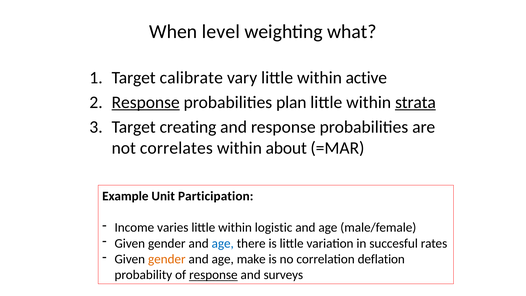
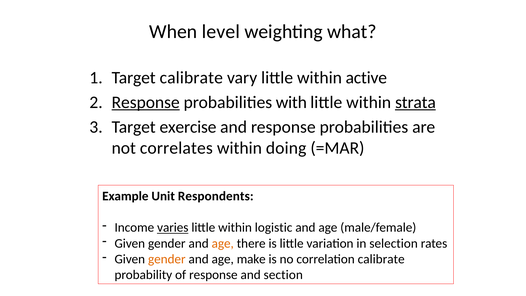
plan: plan -> with (291, 102)
creating: creating -> exercise (188, 127)
about: about -> doing (286, 148)
Participation: Participation -> Respondents (216, 196)
varies underline: none -> present (173, 228)
age colour: blue -> orange (223, 243)
succesful: succesful -> selection (394, 243)
correlation deflation: deflation -> calibrate (381, 259)
response underline: present -> none (213, 275)
surveys: surveys -> section (283, 275)
